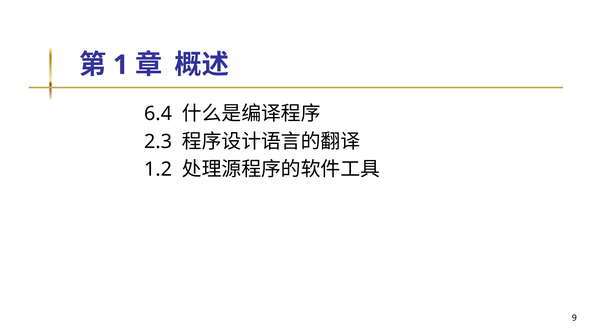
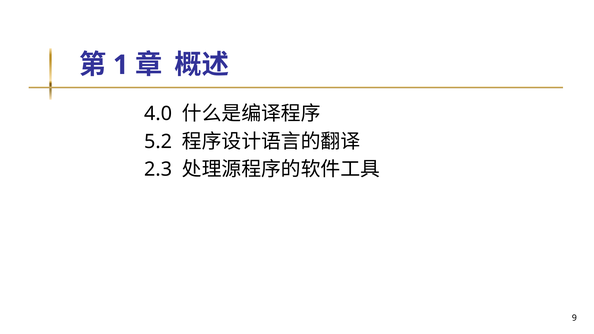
6.4: 6.4 -> 4.0 (158, 114)
2.3: 2.3 -> 5.2 (158, 142)
1.2: 1.2 -> 2.3 (158, 169)
